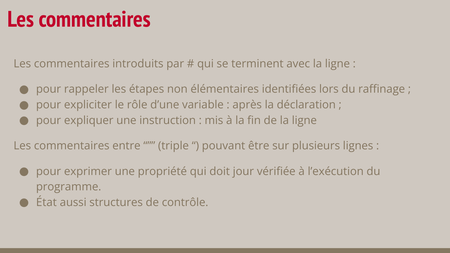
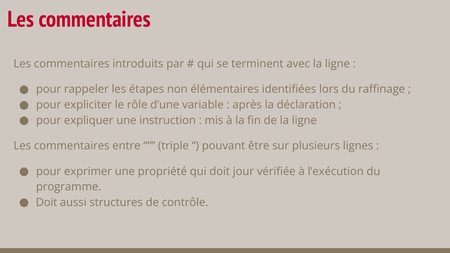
État: État -> Doit (47, 202)
